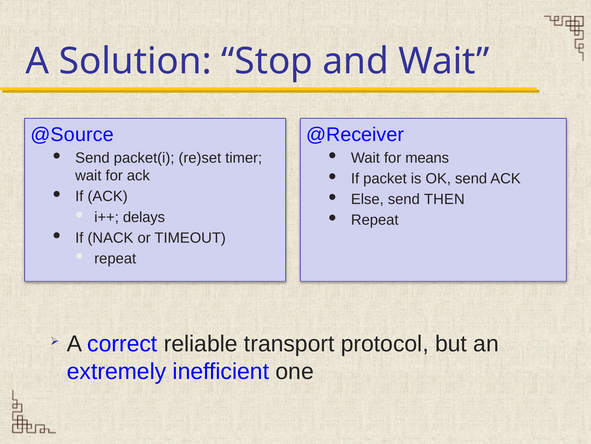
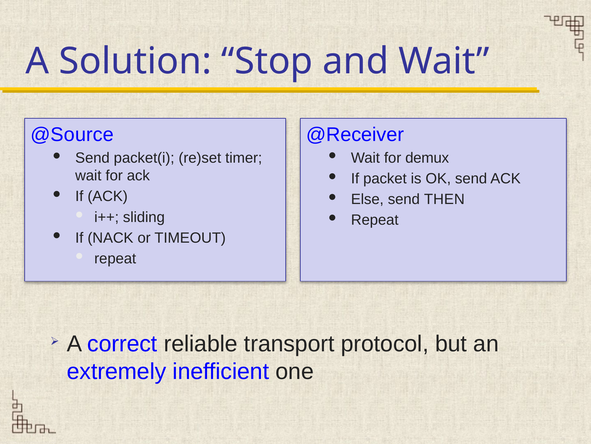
means: means -> demux (427, 158)
delays: delays -> sliding (144, 217)
